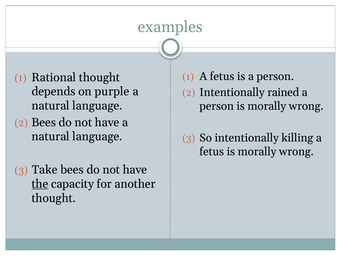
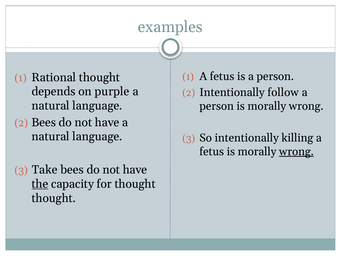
rained: rained -> follow (283, 92)
wrong underline: none -> present (296, 151)
for another: another -> thought (135, 184)
